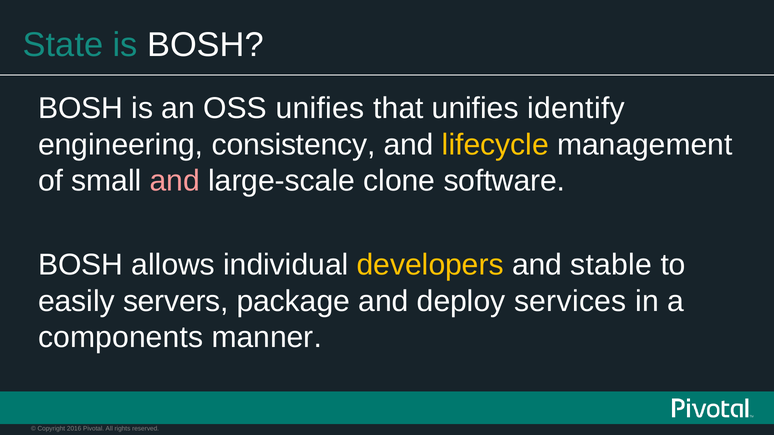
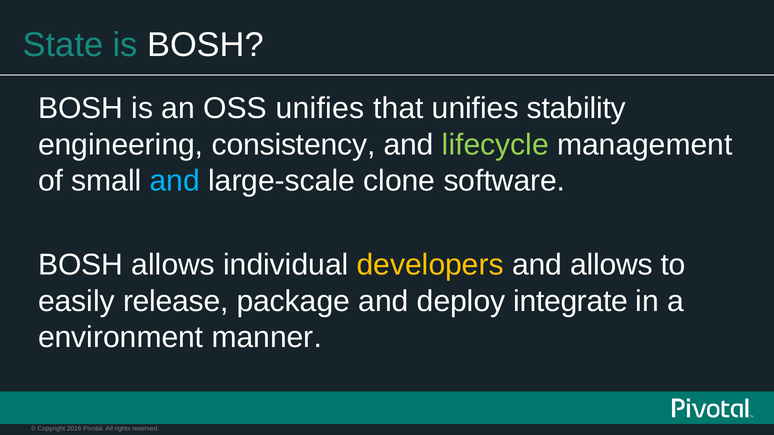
identify: identify -> stability (576, 109)
lifecycle colour: yellow -> light green (495, 145)
and colour: pink -> light blue (175, 181)
and stable: stable -> allows (612, 265)
servers: servers -> release (176, 301)
services: services -> integrate (571, 301)
components: components -> environment (121, 338)
